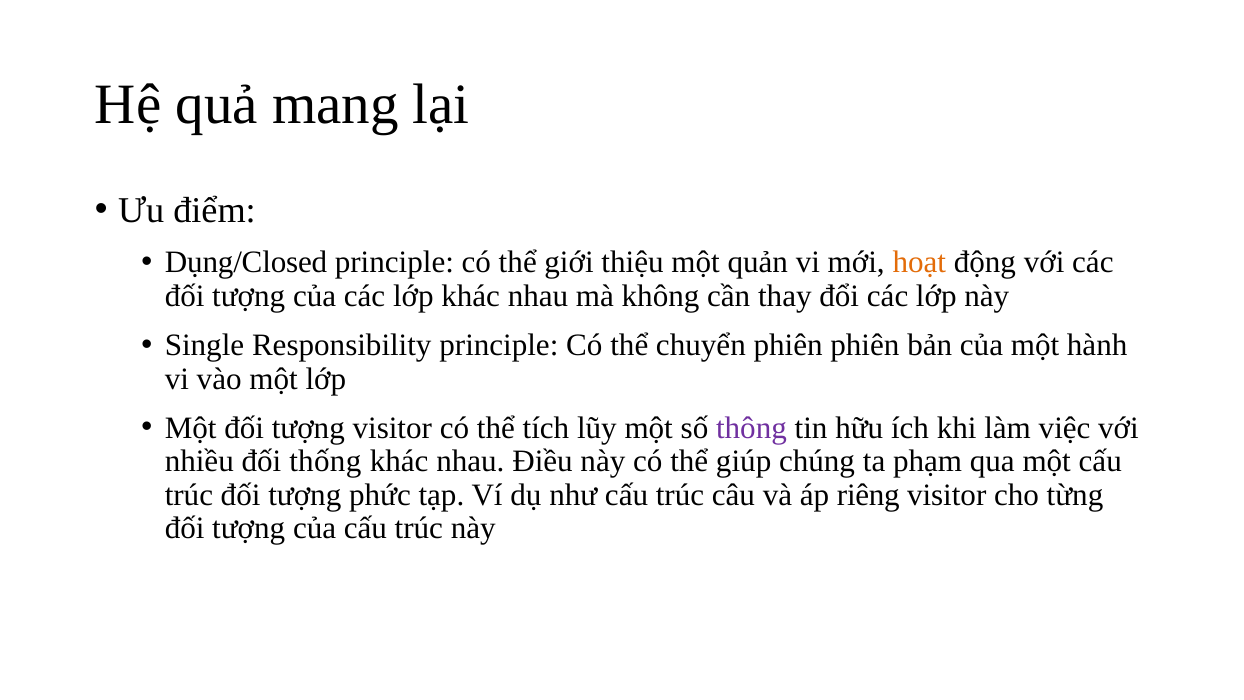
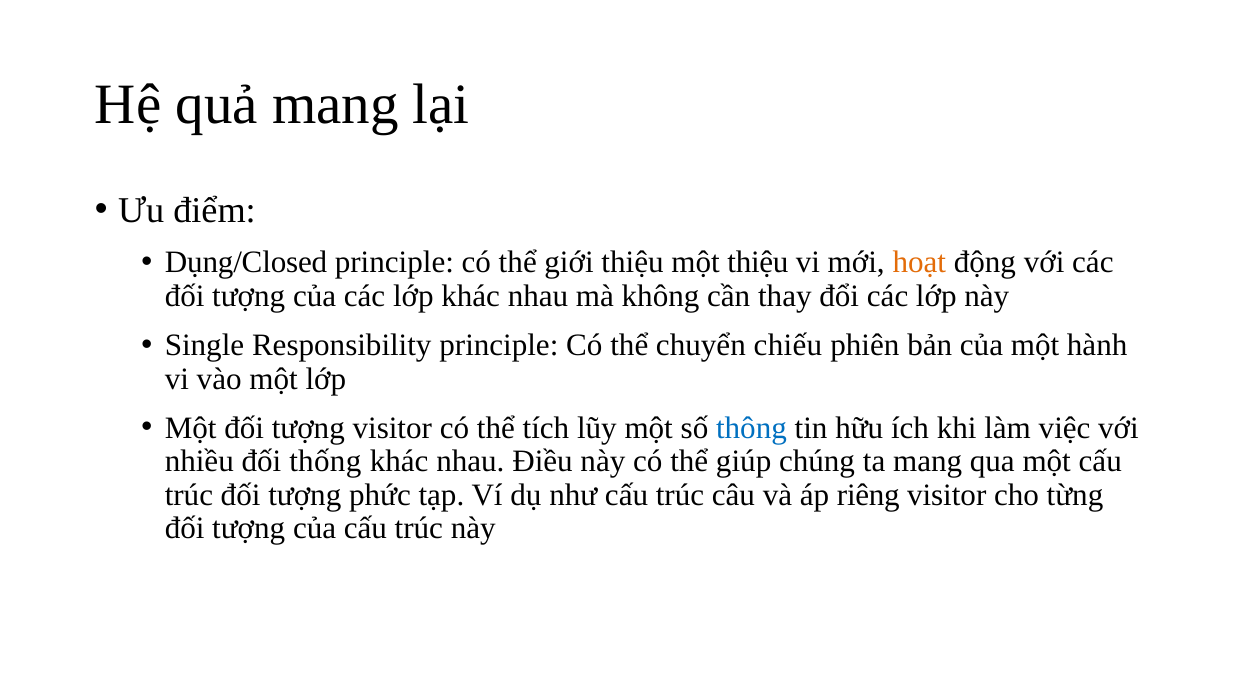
một quản: quản -> thiệu (758, 262)
chuyển phiên: phiên -> chiếu (788, 345)
thông colour: purple -> blue (751, 428)
ta phạm: phạm -> mang (928, 461)
